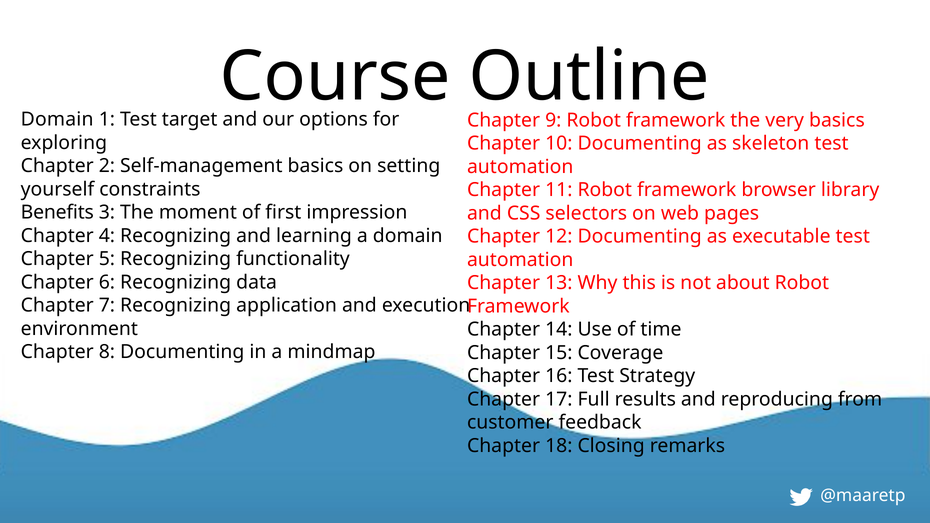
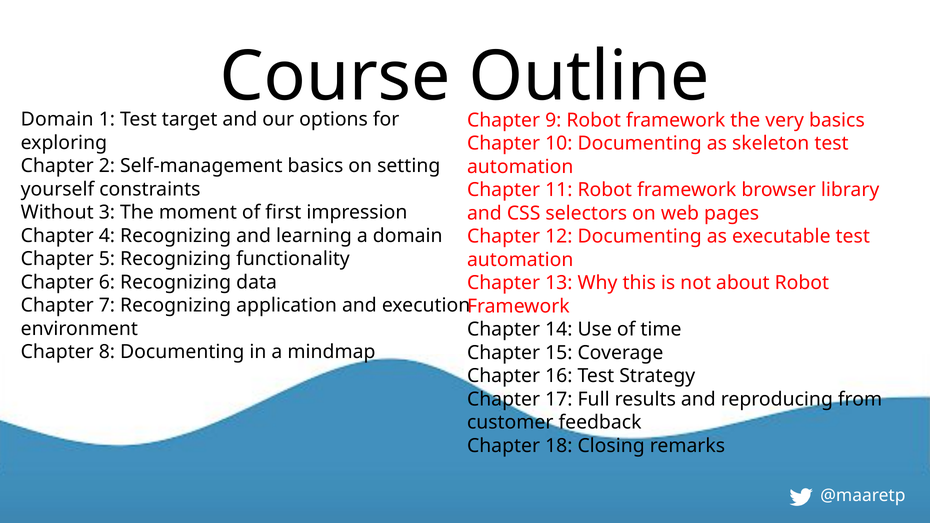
Benefits: Benefits -> Without (57, 212)
